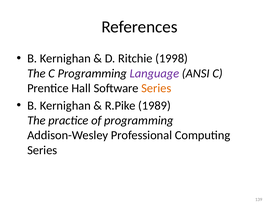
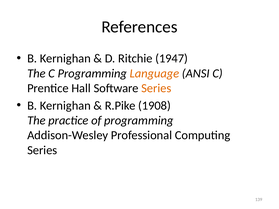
1998: 1998 -> 1947 (172, 59)
Language colour: purple -> orange (154, 73)
1989: 1989 -> 1908 (155, 106)
